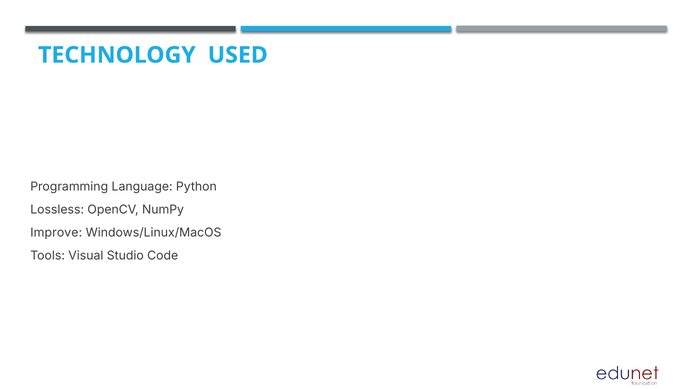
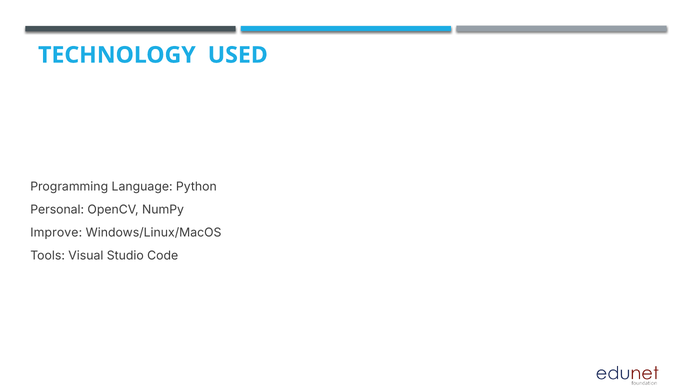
Lossless: Lossless -> Personal (57, 210)
